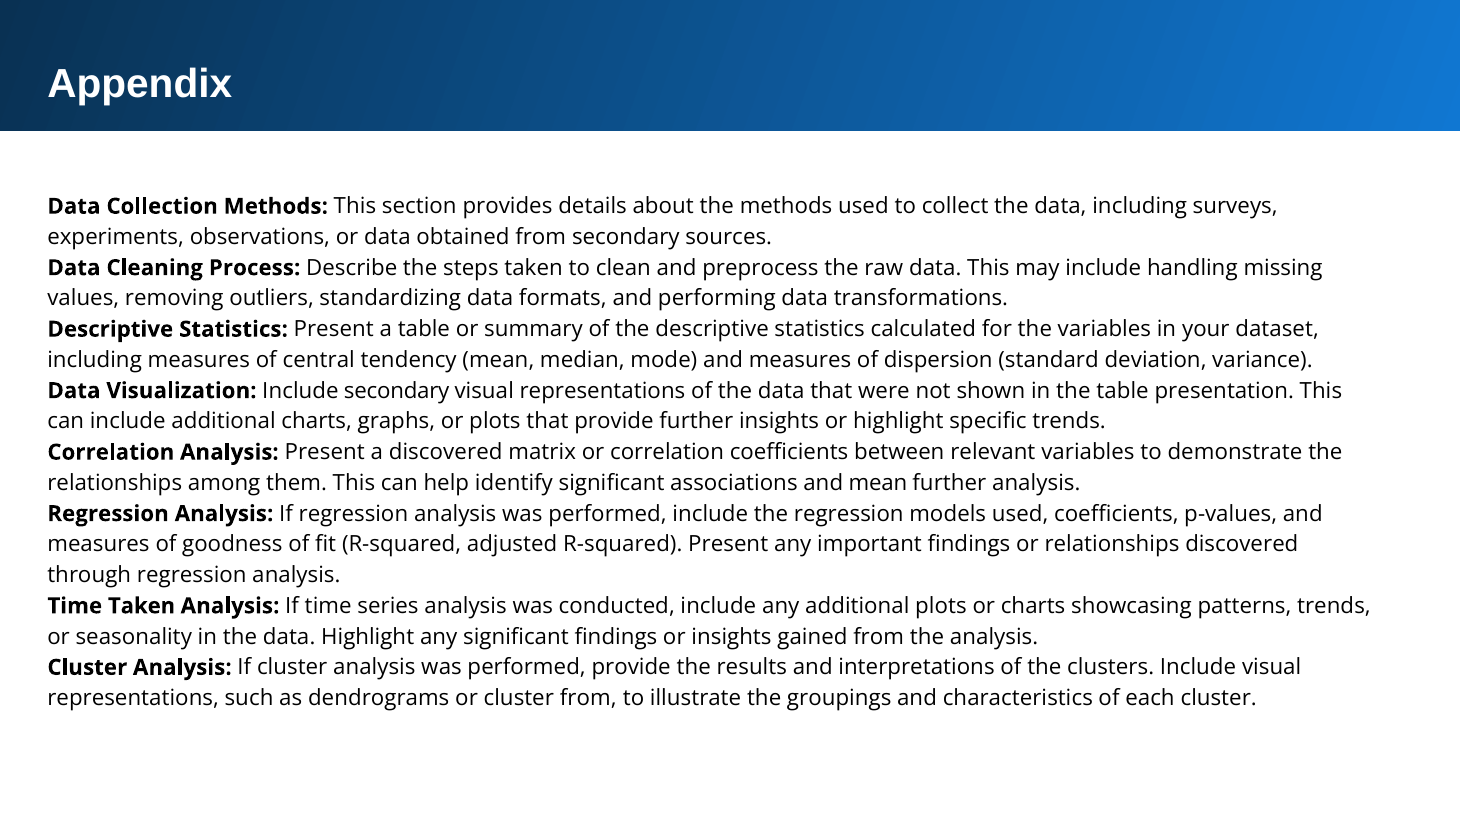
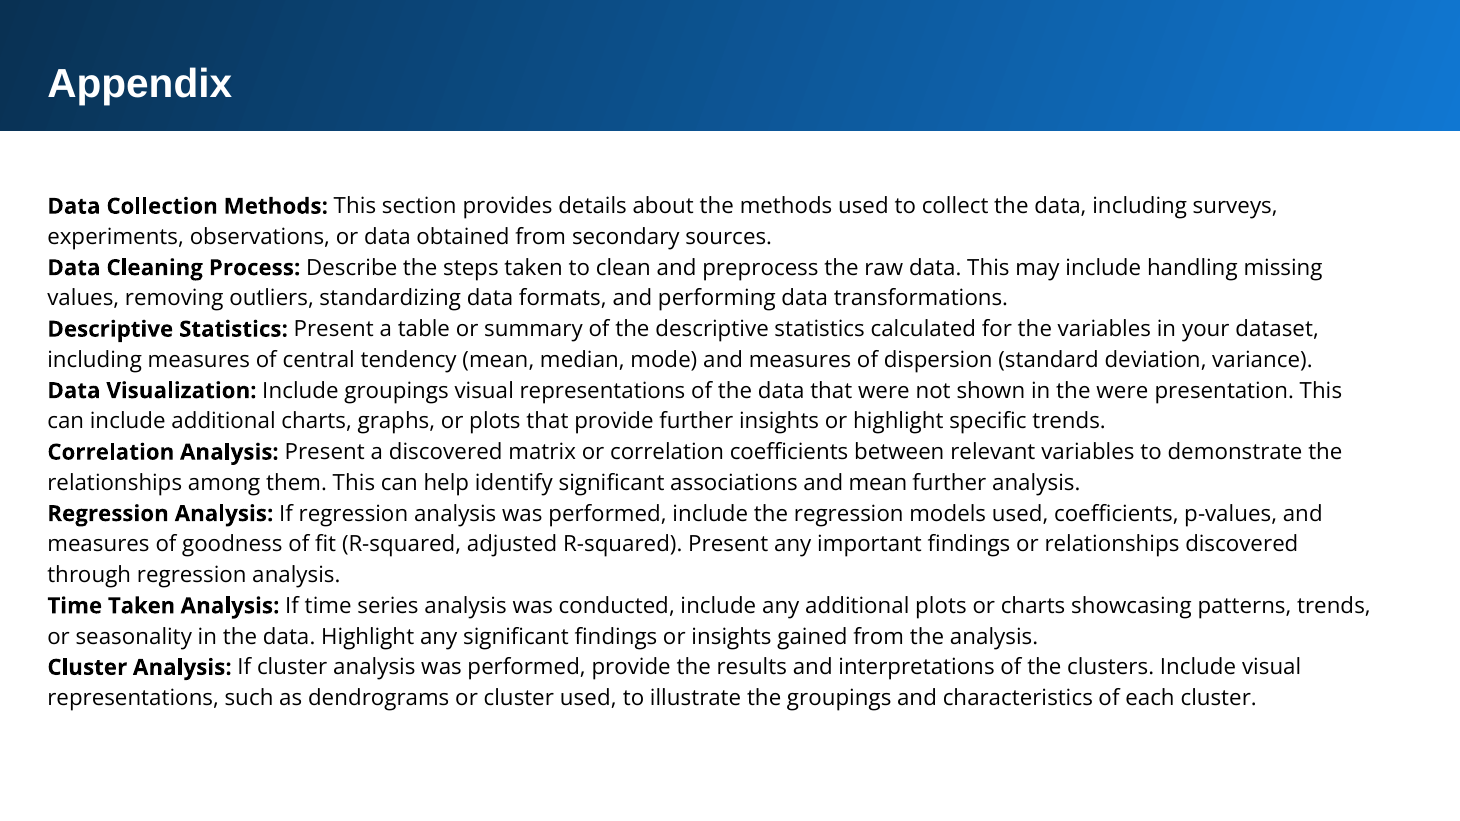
Include secondary: secondary -> groupings (397, 391)
the table: table -> were (1122, 391)
cluster from: from -> used (588, 698)
